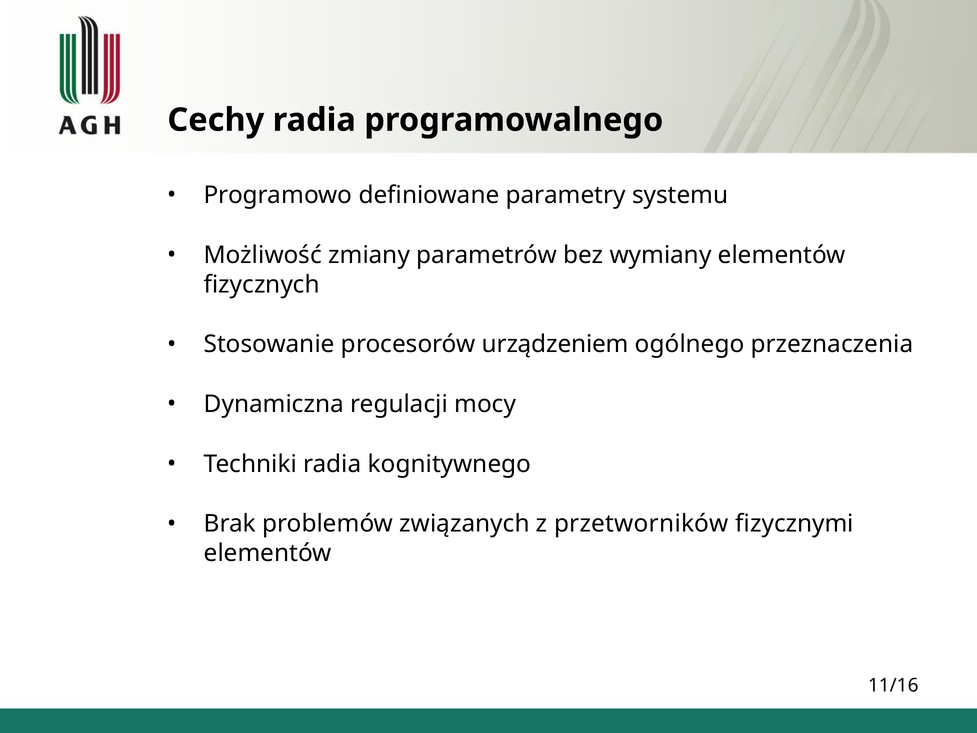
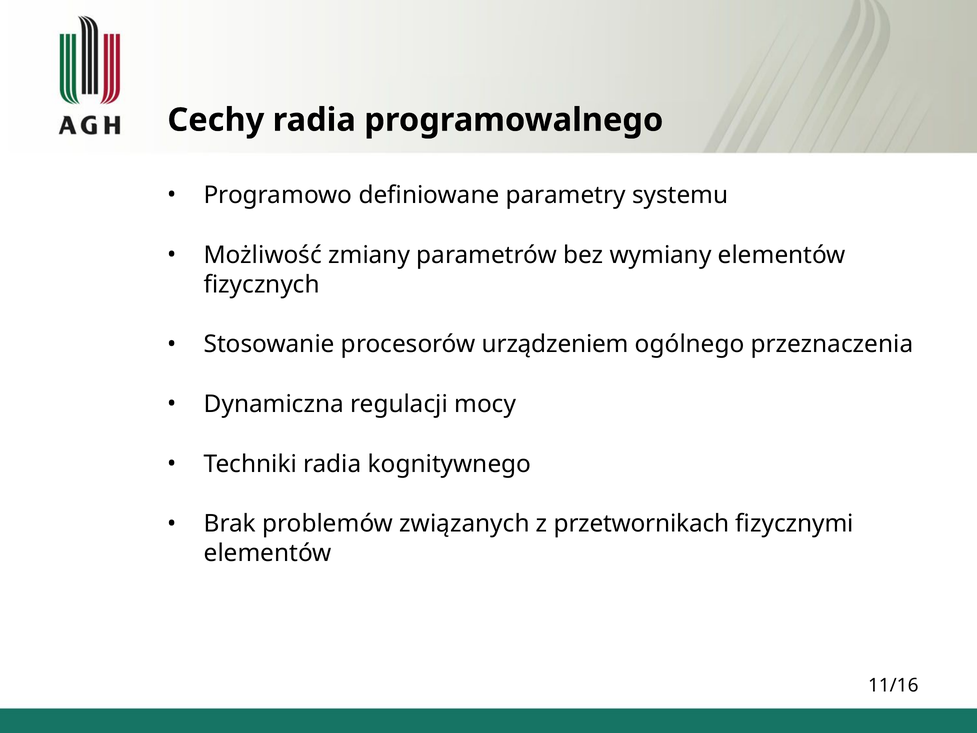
przetworników: przetworników -> przetwornikach (642, 524)
